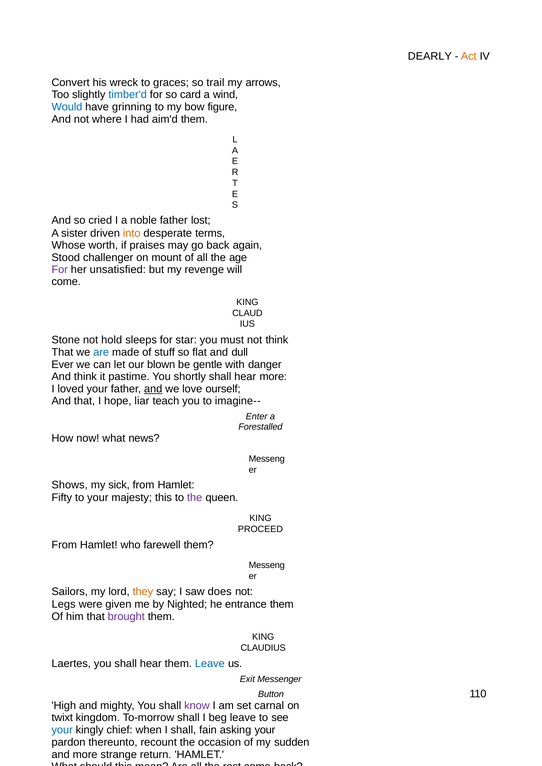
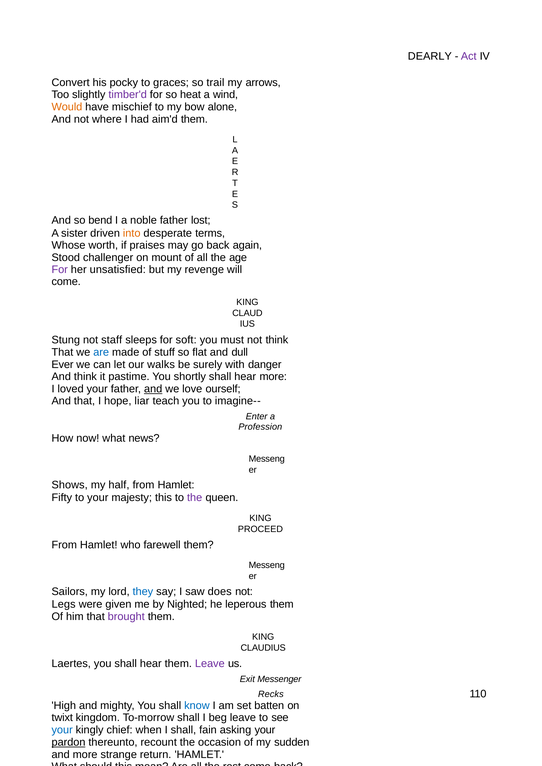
Act colour: orange -> purple (469, 56)
wreck: wreck -> pocky (124, 82)
timber'd colour: blue -> purple (128, 95)
card: card -> heat (190, 95)
Would colour: blue -> orange (67, 107)
grinning: grinning -> mischief (132, 107)
figure: figure -> alone (222, 107)
cried: cried -> bend (100, 220)
Stone: Stone -> Stung (66, 340)
hold: hold -> staff (112, 340)
star: star -> soft (186, 340)
blown: blown -> walks (161, 365)
gentle: gentle -> surely (208, 365)
Forestalled: Forestalled -> Profession (260, 427)
sick: sick -> half (119, 485)
they colour: orange -> blue (143, 592)
entrance: entrance -> leperous (246, 605)
Leave colour: blue -> purple (210, 664)
Button: Button -> Recks (271, 695)
know colour: purple -> blue (197, 706)
carnal: carnal -> batten (269, 706)
pardon underline: none -> present (68, 743)
